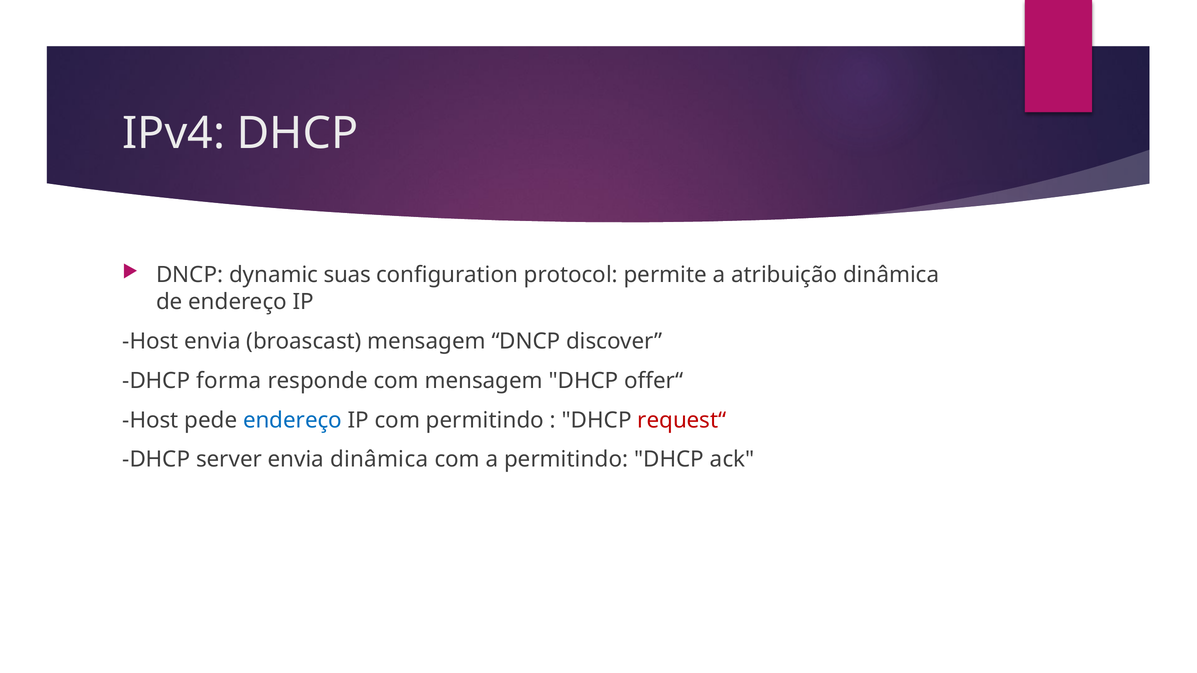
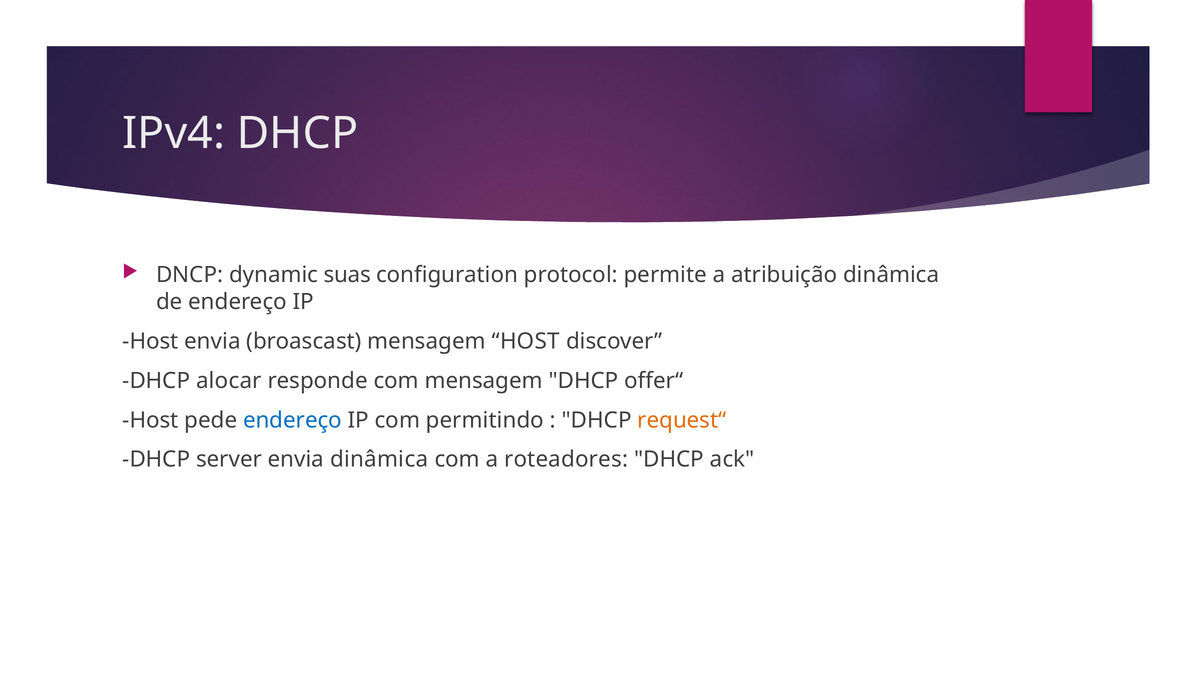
mensagem DNCP: DNCP -> HOST (526, 341)
forma: forma -> alocar (229, 381)
request“ colour: red -> orange (682, 420)
a permitindo: permitindo -> roteadores (566, 460)
